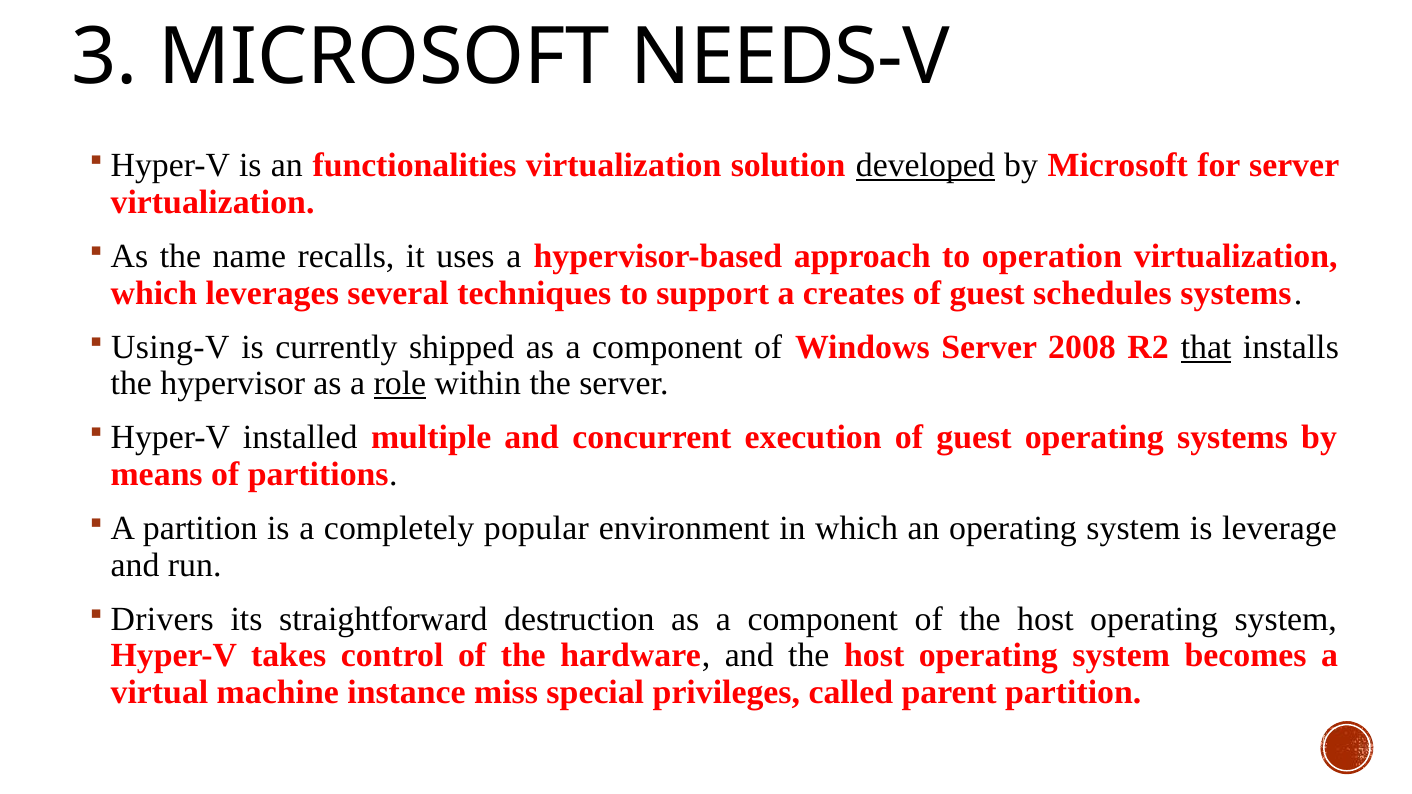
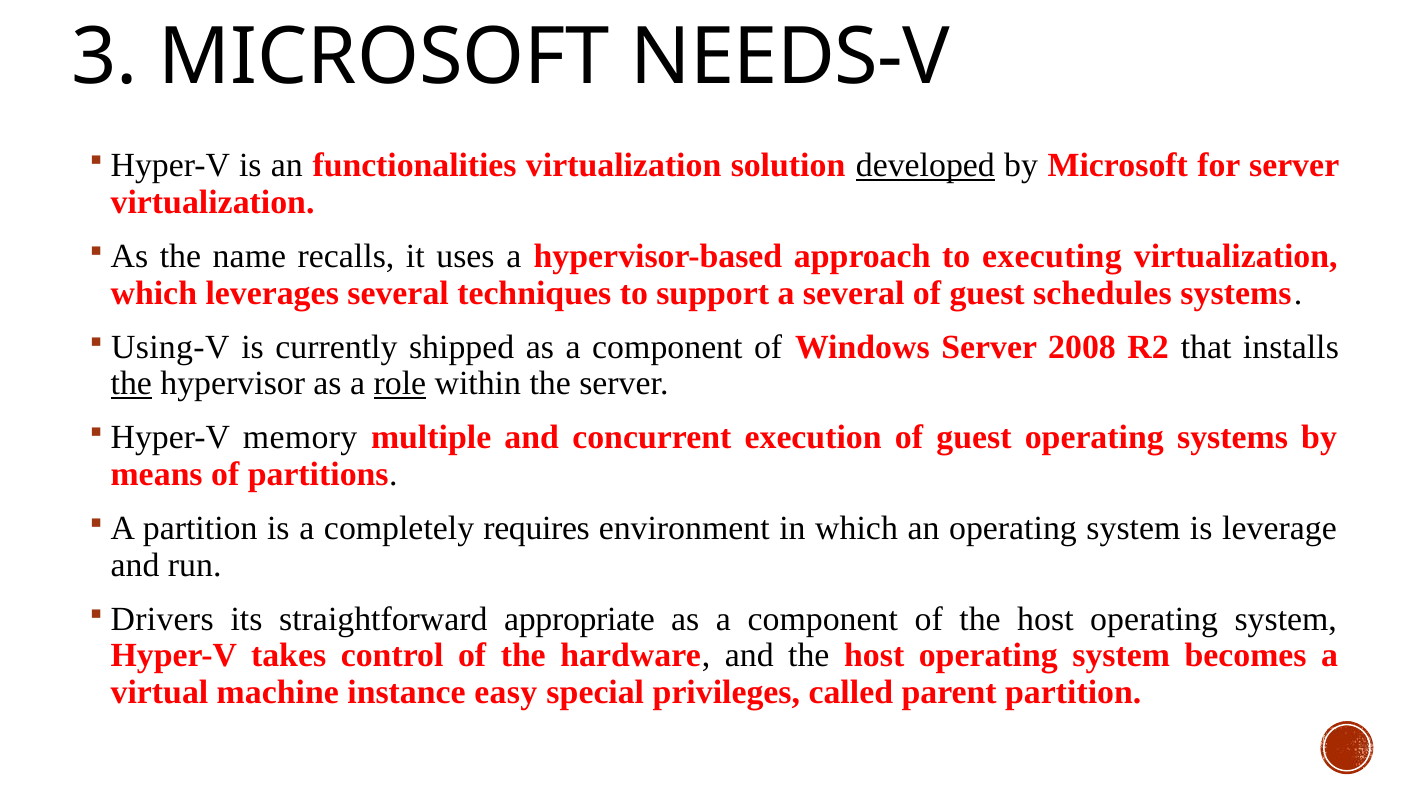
operation: operation -> executing (1052, 257)
a creates: creates -> several (854, 293)
that underline: present -> none (1206, 347)
the underline: none -> present (131, 384)
installed: installed -> memory (300, 438)
popular: popular -> requires (537, 529)
destruction: destruction -> appropriate (580, 619)
miss: miss -> easy (506, 692)
